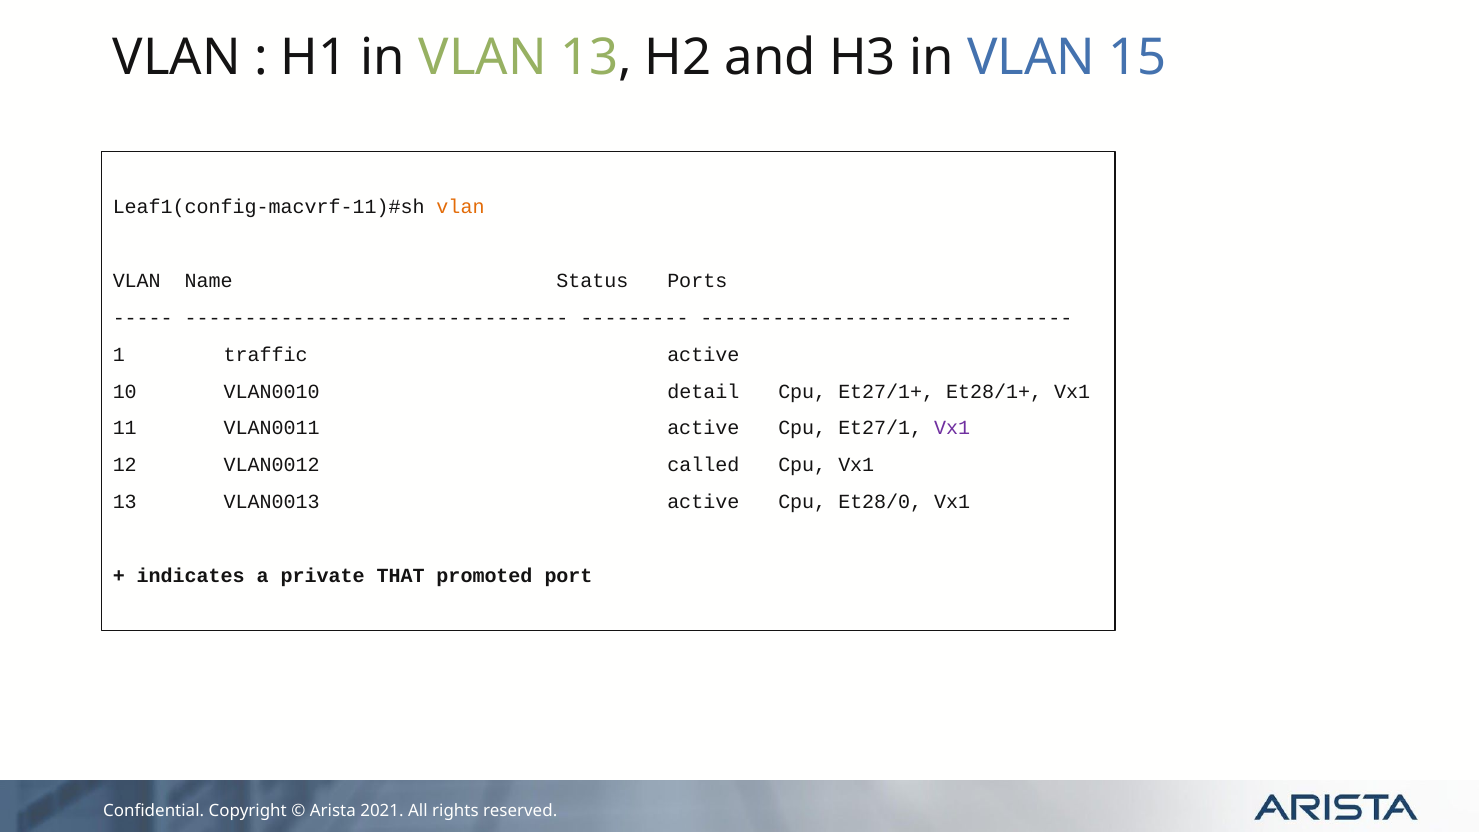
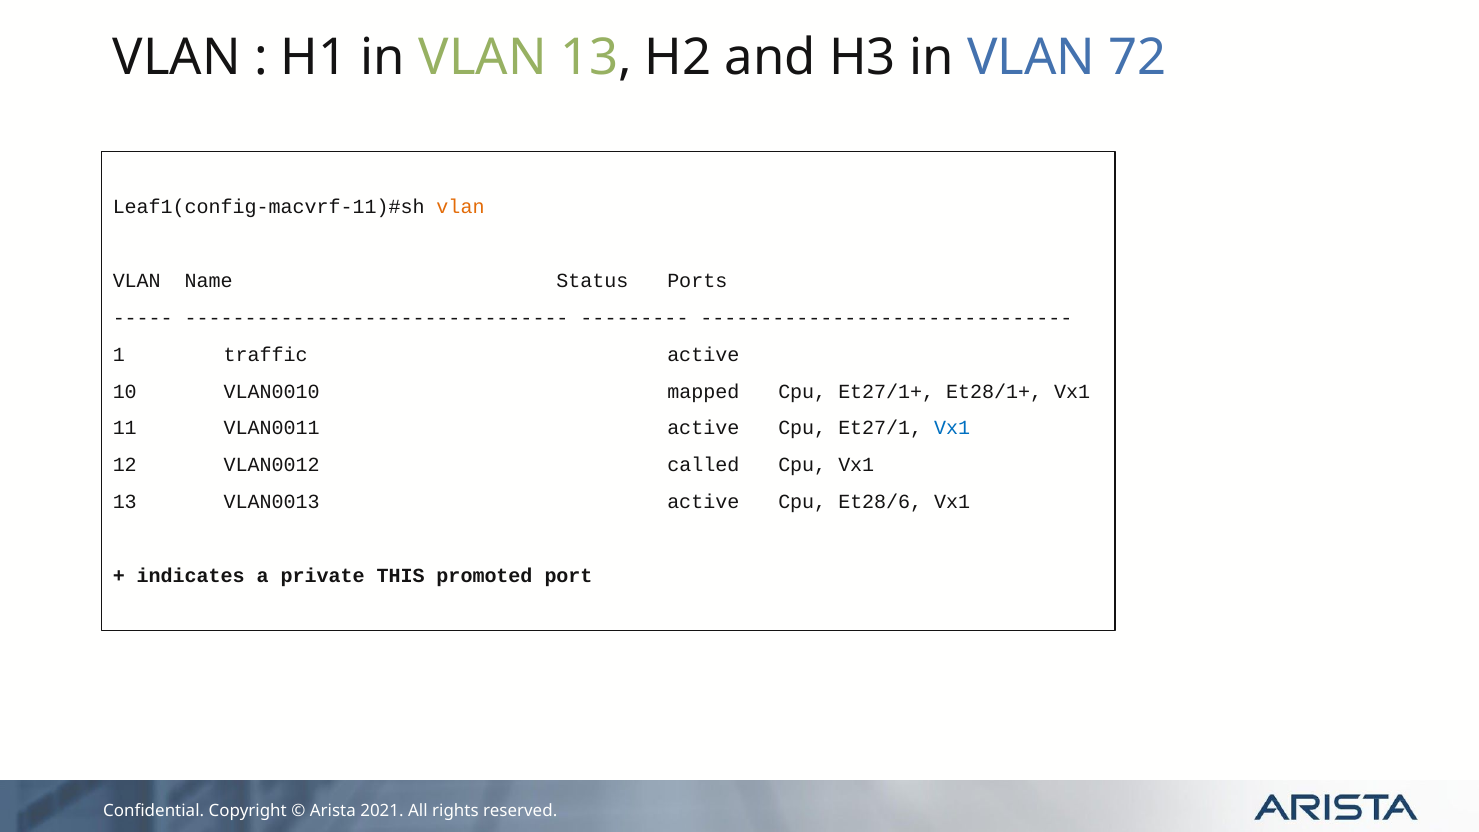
15: 15 -> 72 (1137, 58)
detail: detail -> mapped (703, 391)
Vx1 colour: purple -> blue (952, 428)
Et28/0: Et28/0 -> Et28/6 (880, 502)
THAT: THAT -> THIS (401, 576)
